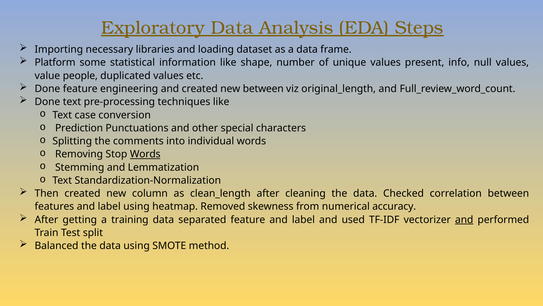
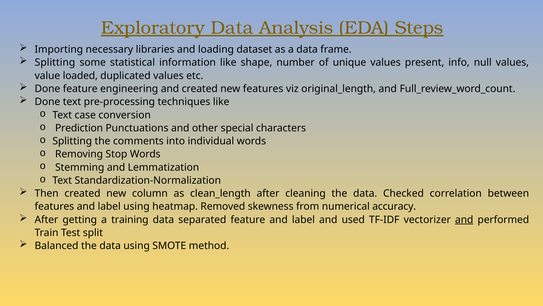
Platform: Platform -> Splitting (55, 62)
people: people -> loaded (80, 76)
new between: between -> features (263, 89)
Words underline: present -> none (145, 154)
